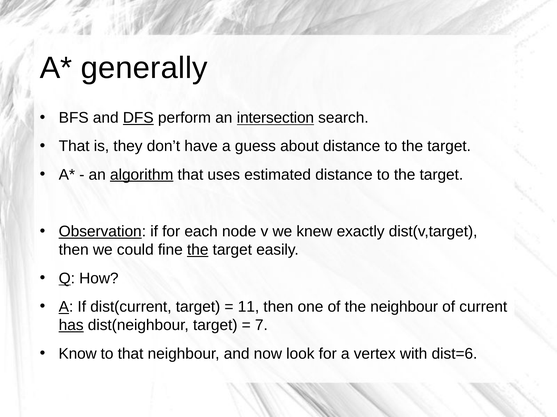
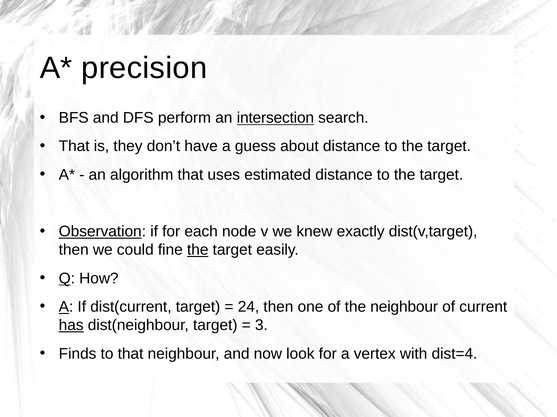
generally: generally -> precision (144, 68)
DFS underline: present -> none (138, 118)
algorithm underline: present -> none (142, 175)
11: 11 -> 24 (248, 307)
7: 7 -> 3 (261, 326)
Know: Know -> Finds (78, 354)
dist=6: dist=6 -> dist=4 (454, 354)
